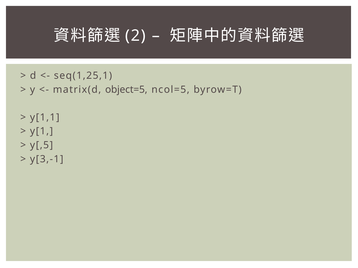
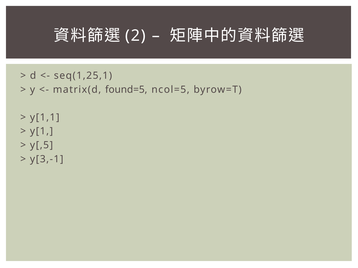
object=5: object=5 -> found=5 (126, 90)
